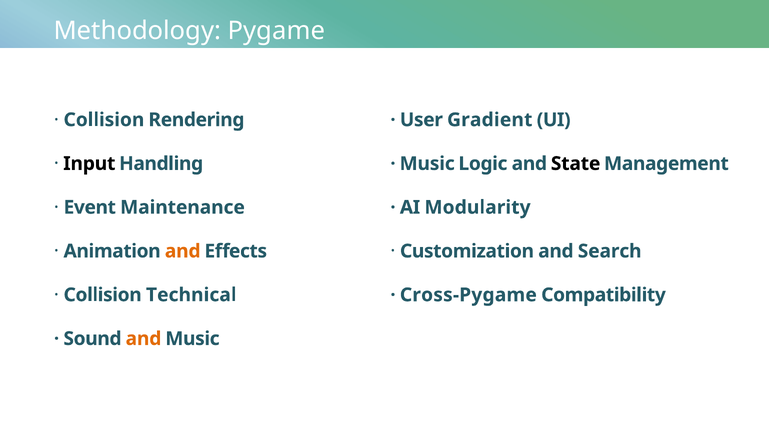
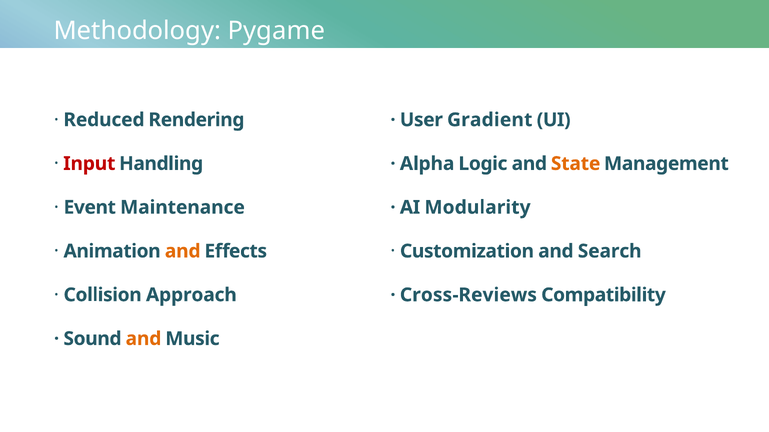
Collision: Collision -> Reduced (104, 120)
Input colour: black -> red (89, 164)
Music: Music -> Alpha (427, 164)
State colour: black -> orange (576, 164)
Technical: Technical -> Approach (191, 295)
Cross-Pygame: Cross-Pygame -> Cross-Reviews (468, 295)
